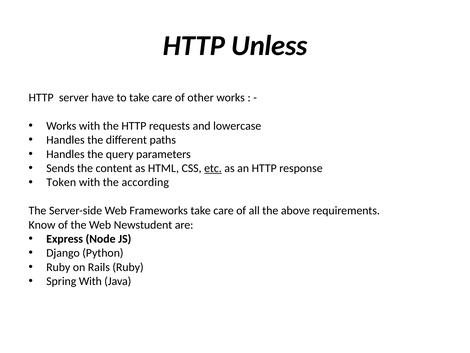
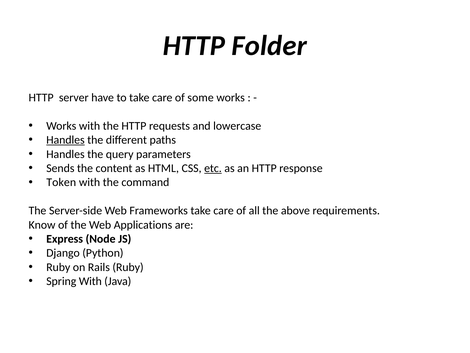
Unless: Unless -> Folder (269, 45)
other: other -> some (201, 98)
Handles underline: none -> present (65, 140)
according: according -> command (145, 182)
Newstudent: Newstudent -> Applications (143, 224)
